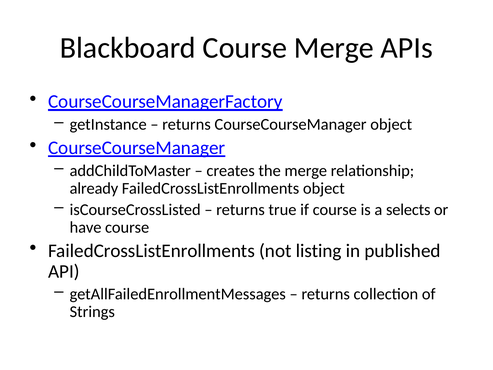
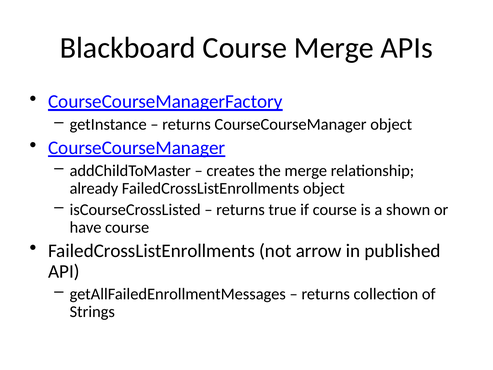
selects: selects -> shown (408, 209)
listing: listing -> arrow (319, 251)
